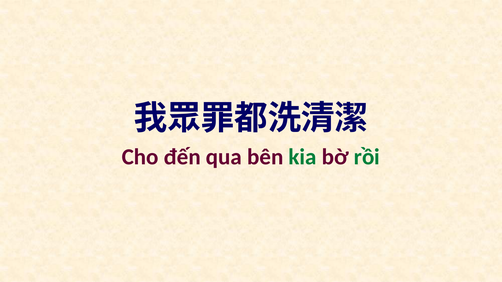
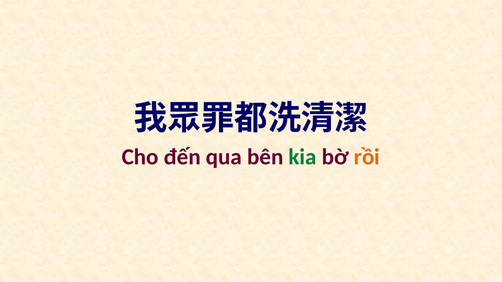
rồi colour: green -> orange (367, 157)
